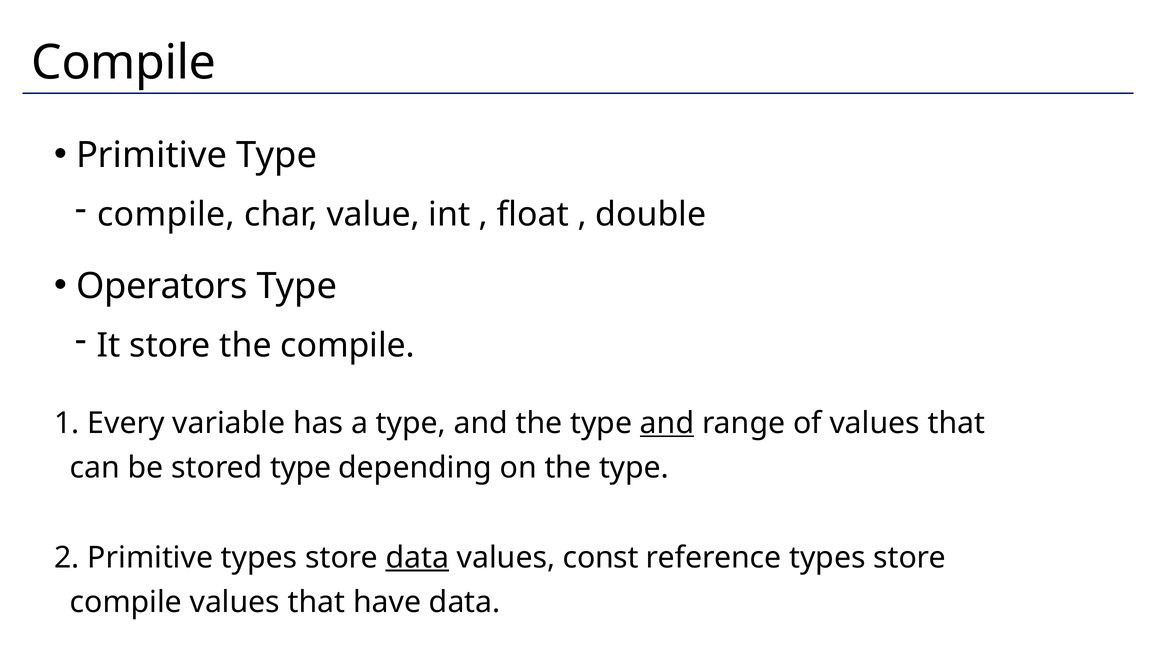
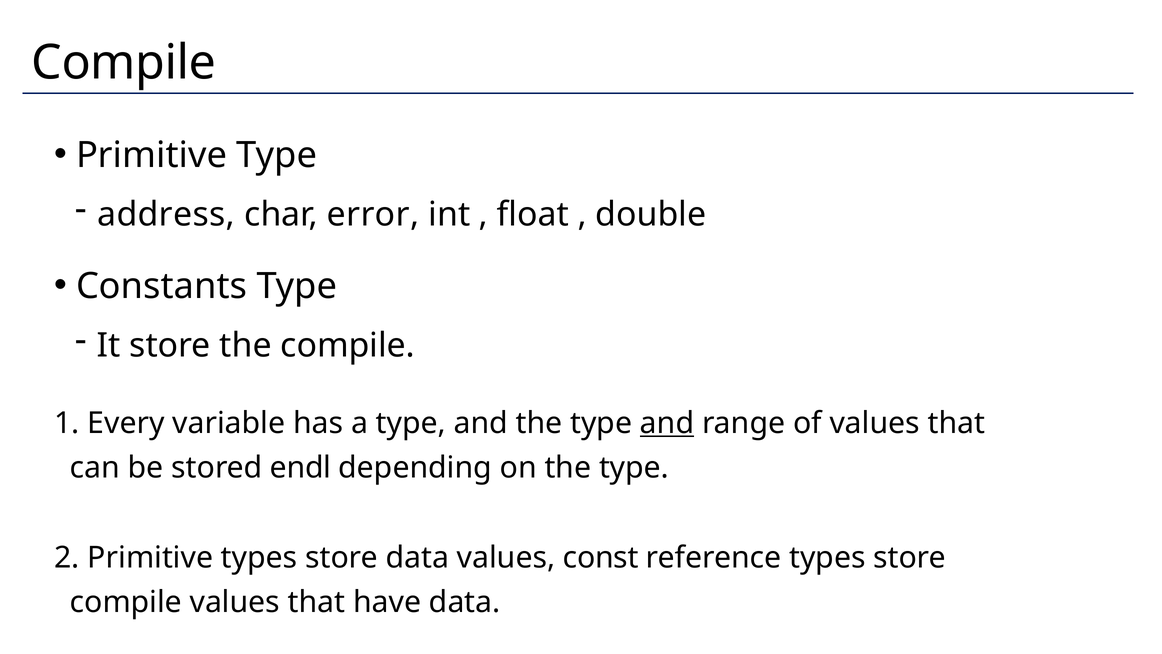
compile: compile -> address (166, 214)
value: value -> error (373, 214)
Operators: Operators -> Constants (162, 286)
stored type: type -> endl (301, 468)
data underline: present -> none (417, 557)
